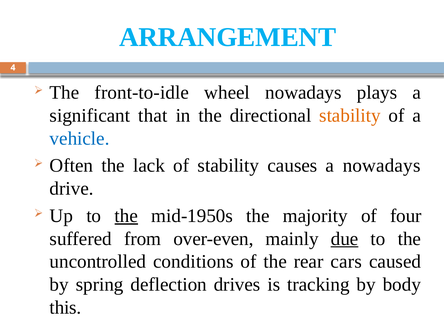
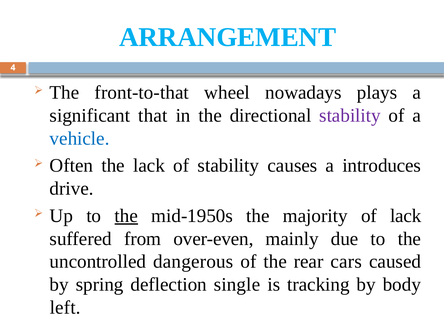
front-to-idle: front-to-idle -> front-to-that (142, 93)
stability colour: orange -> purple (350, 116)
a nowadays: nowadays -> introduces (382, 166)
of four: four -> lack (406, 216)
due underline: present -> none (345, 239)
conditions: conditions -> dangerous (193, 262)
drives: drives -> single (237, 284)
this: this -> left (65, 307)
